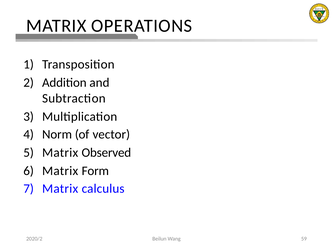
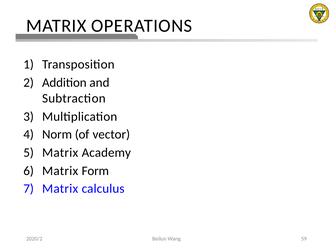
Observed: Observed -> Academy (106, 152)
